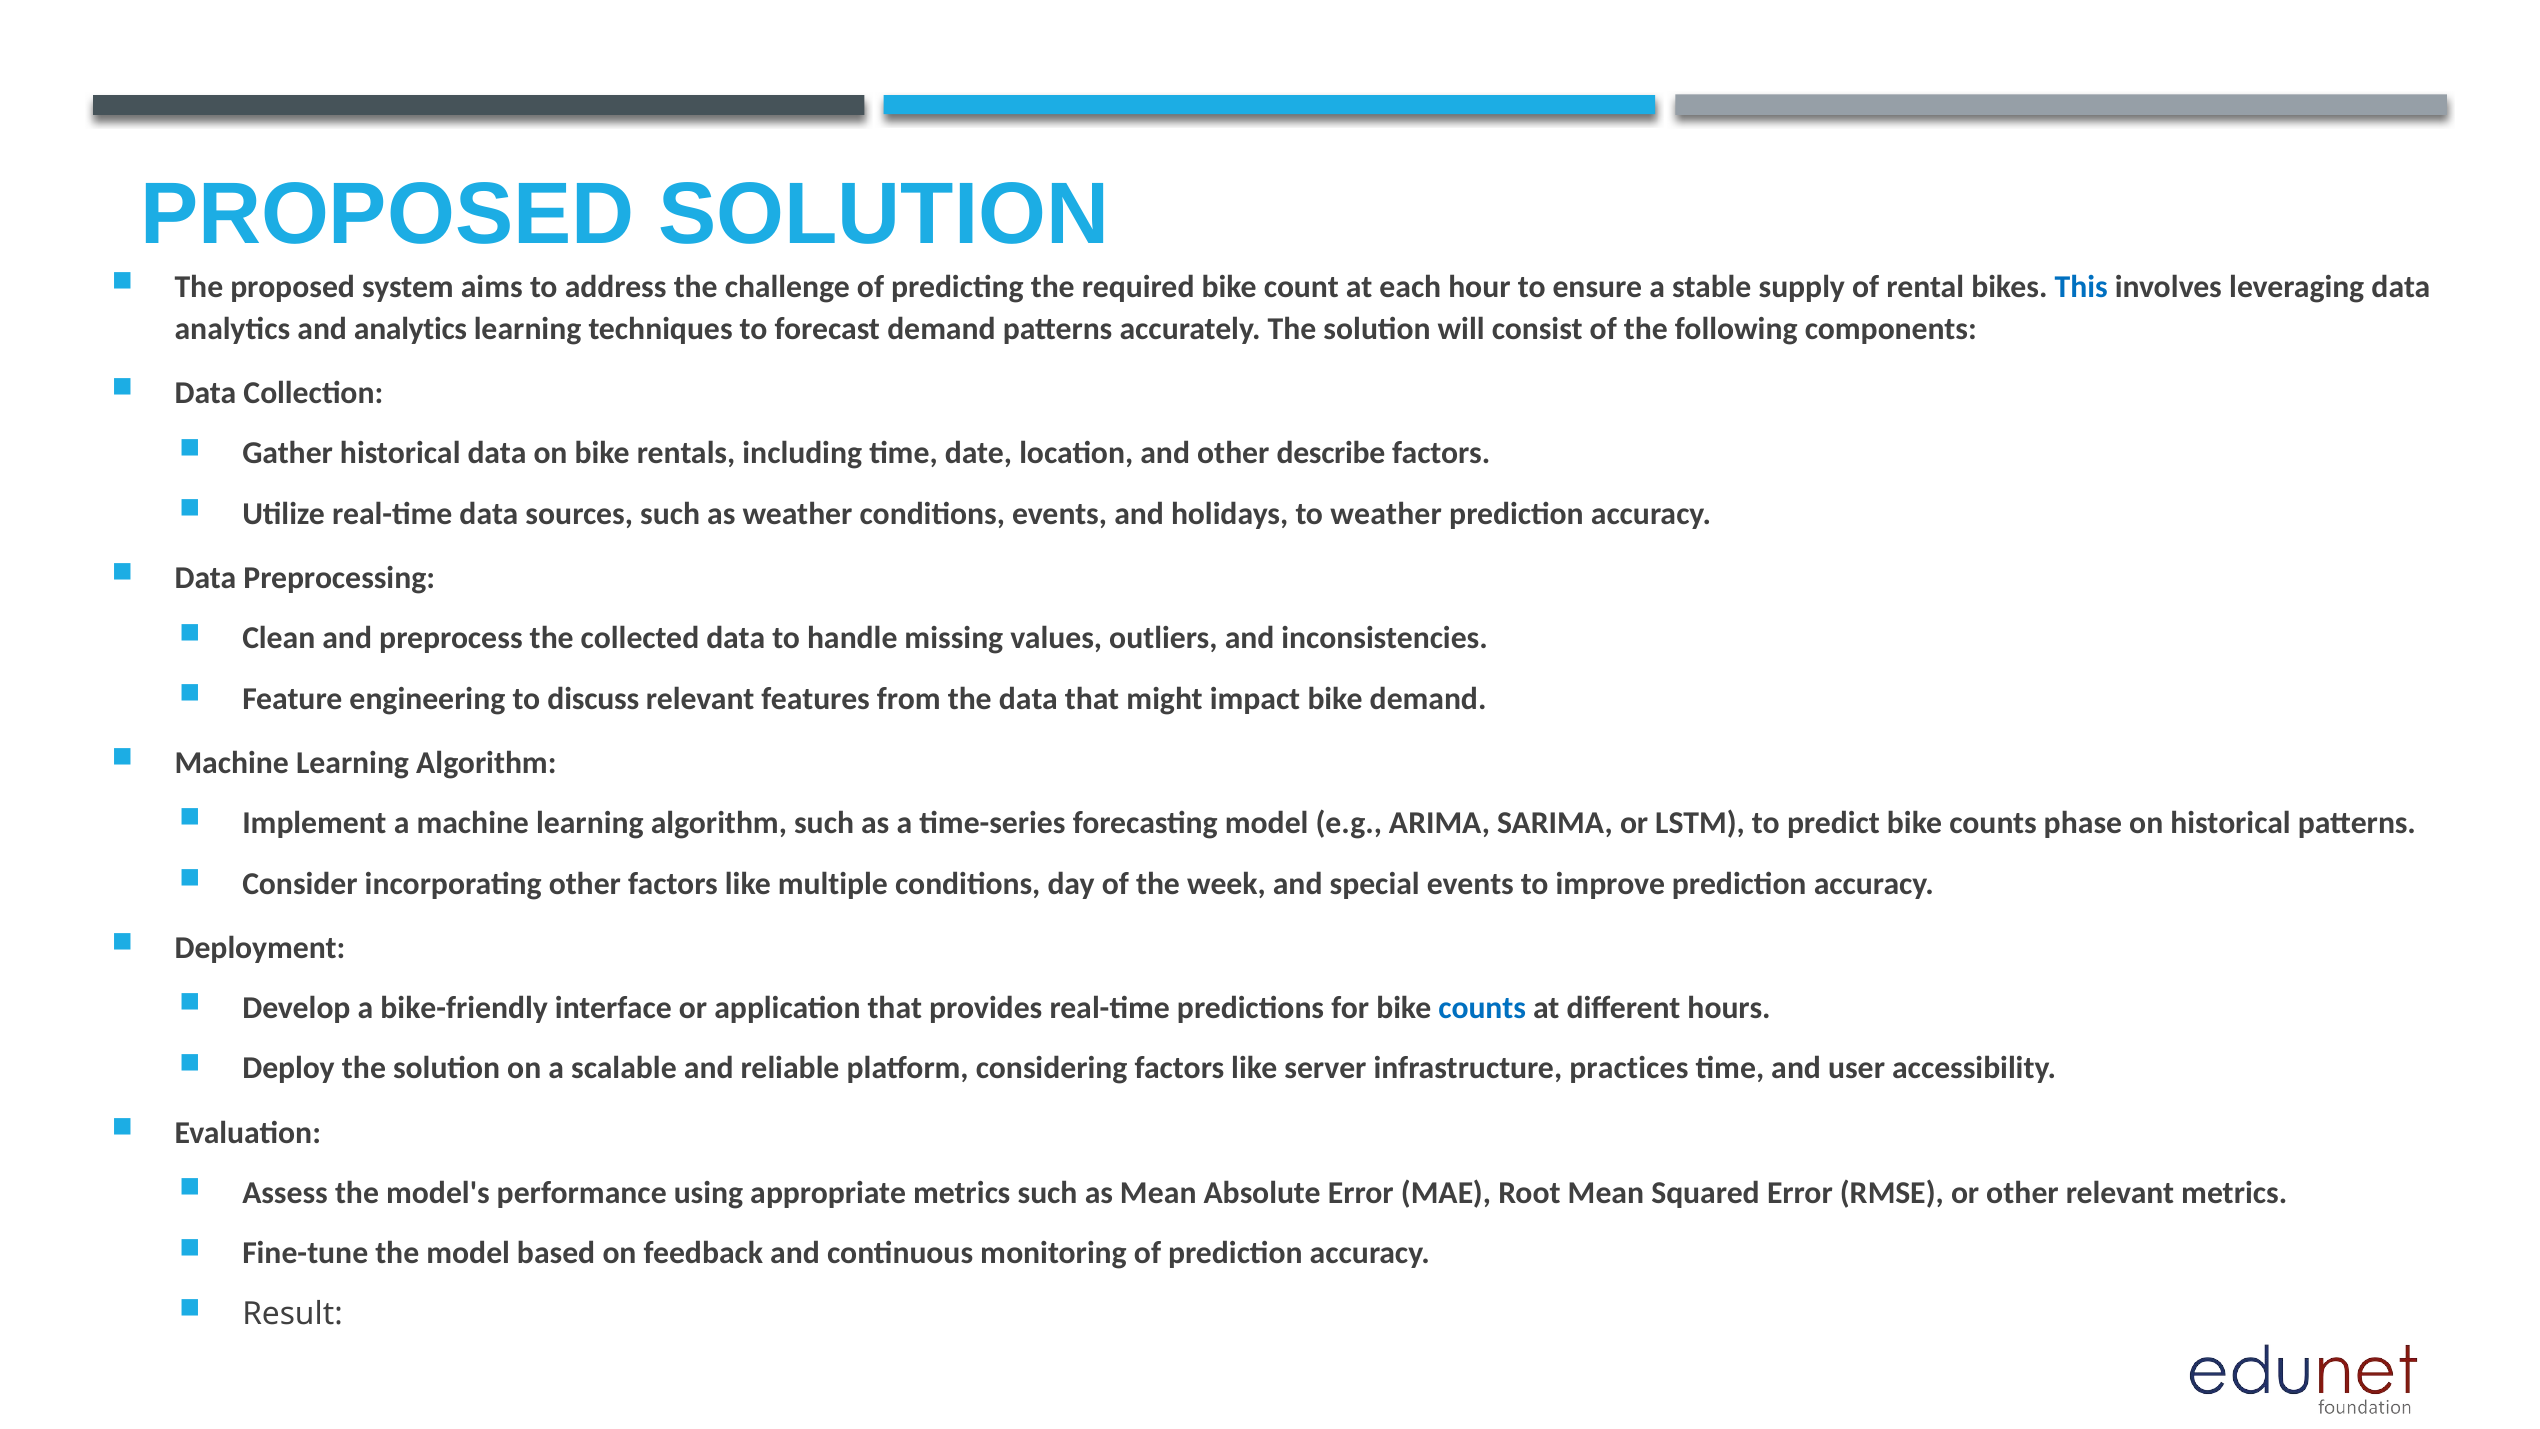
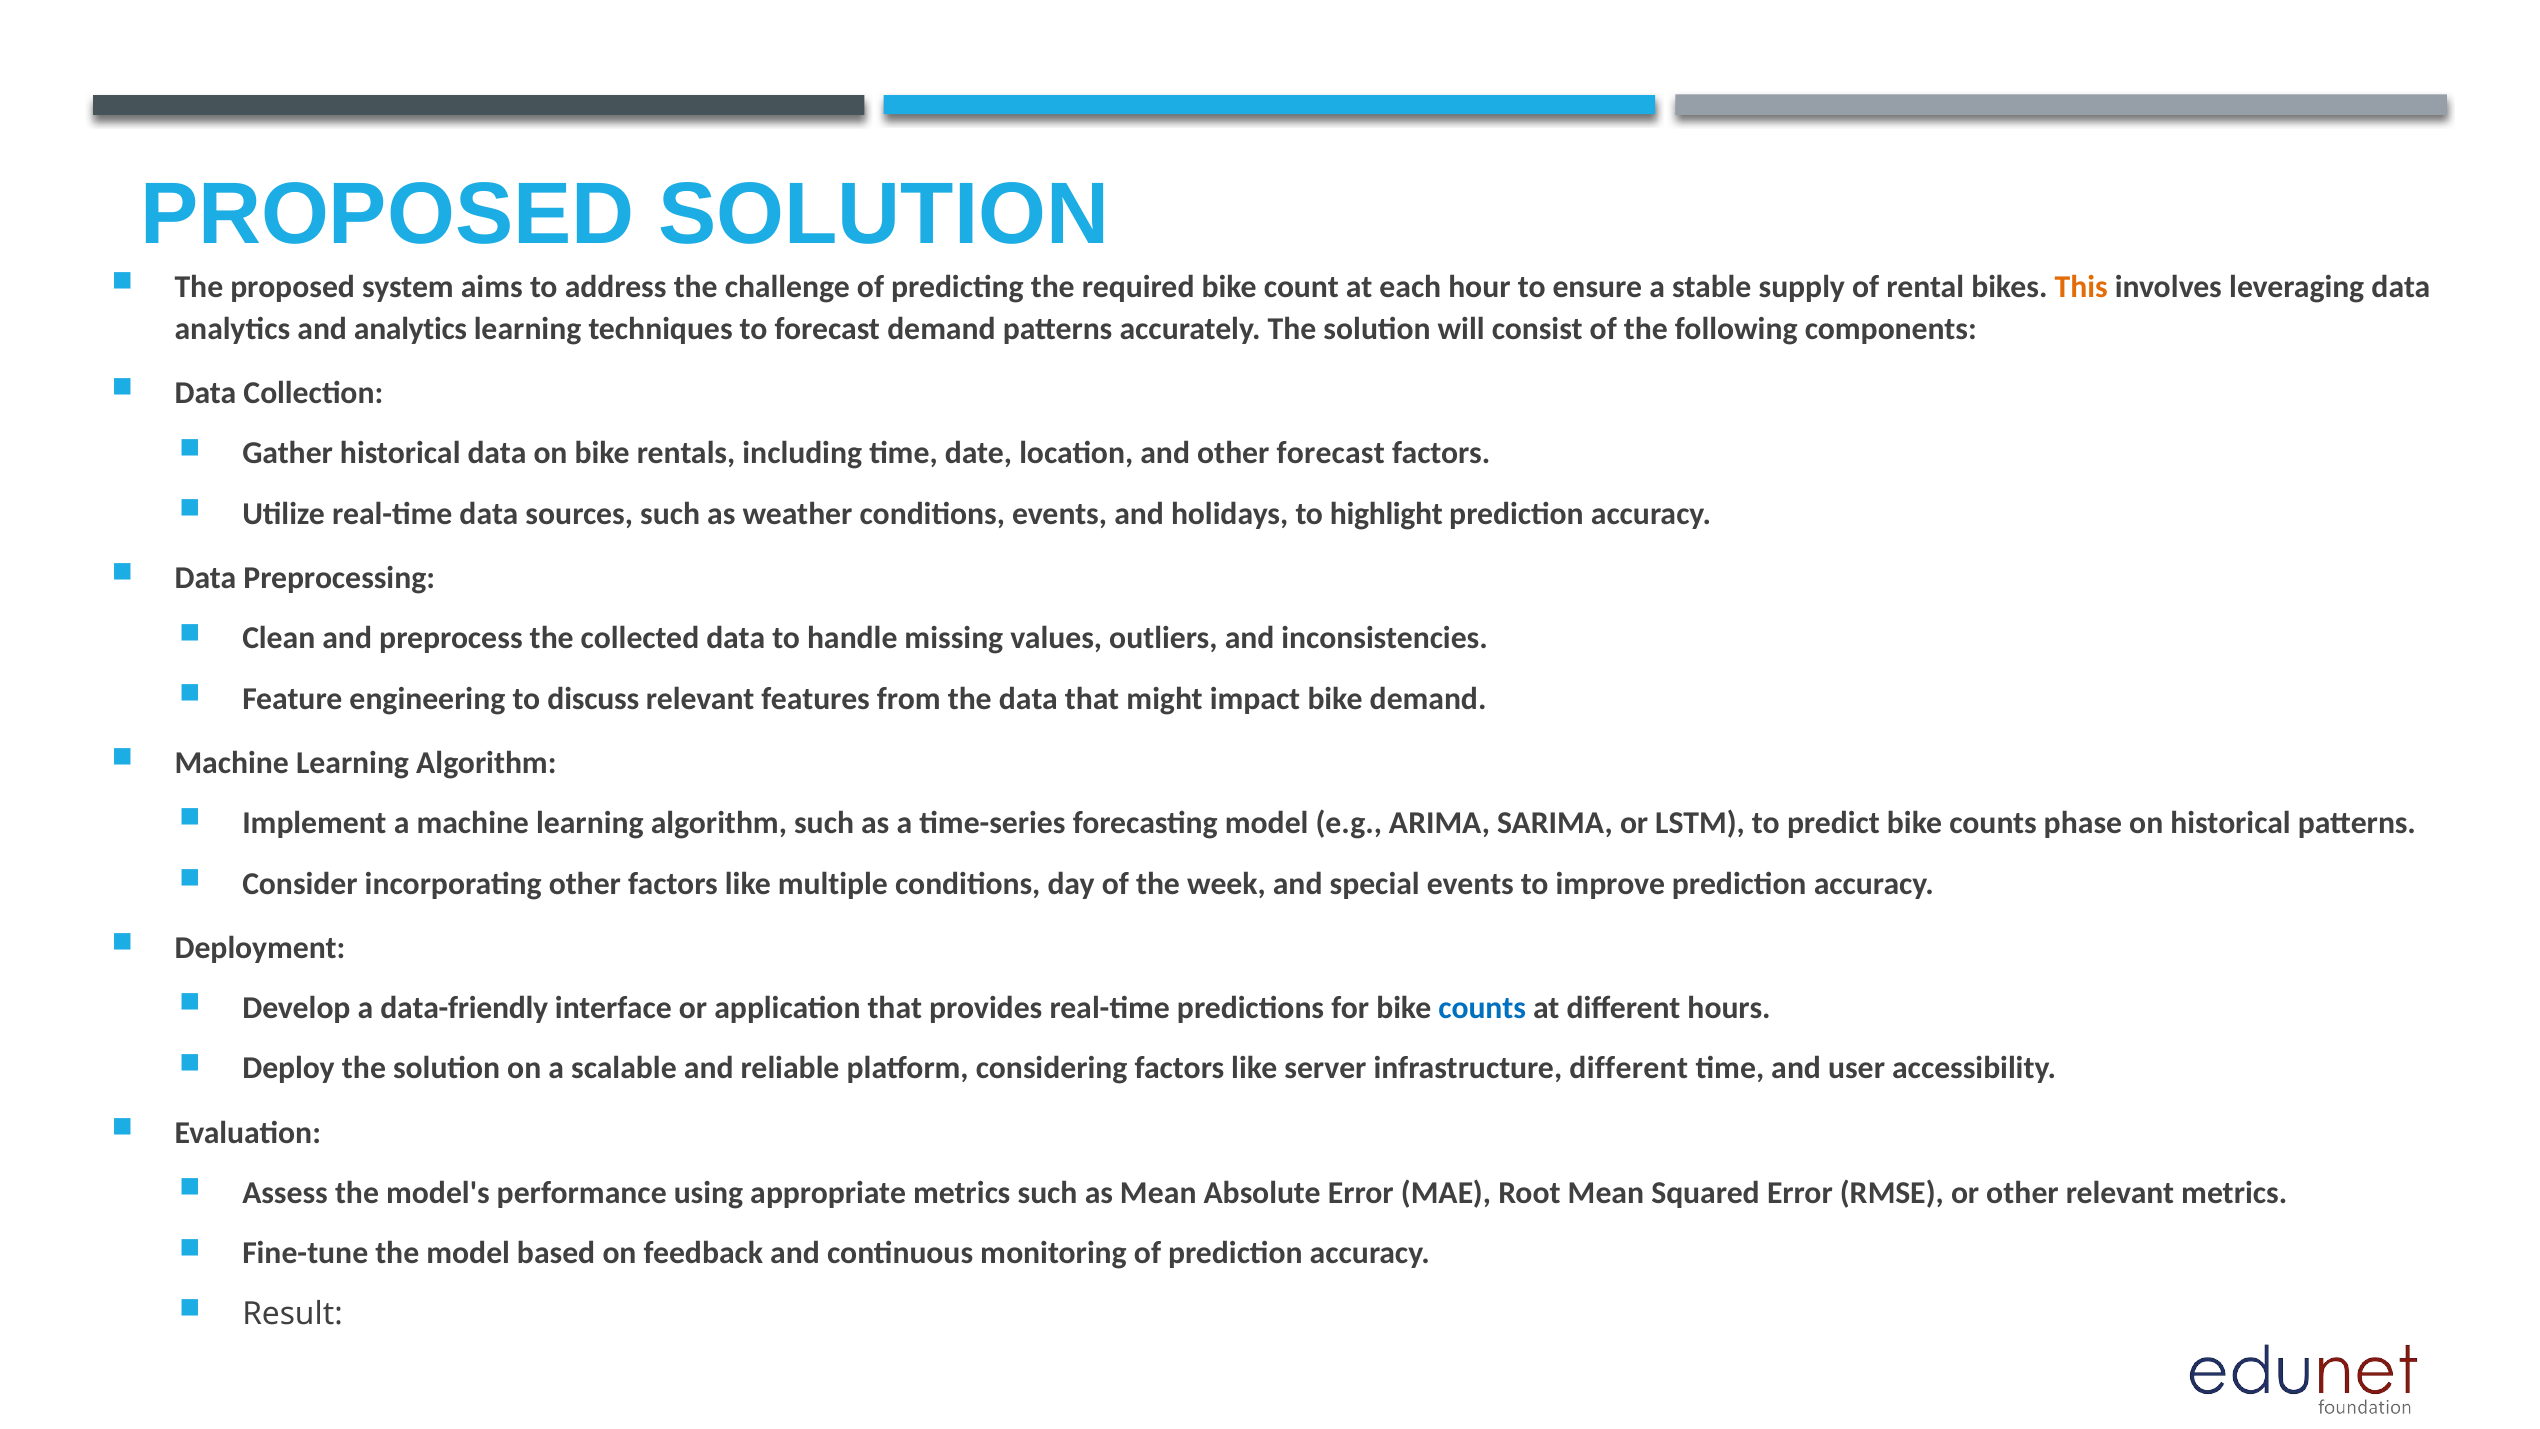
This colour: blue -> orange (2081, 287)
other describe: describe -> forecast (1331, 453)
to weather: weather -> highlight (1386, 514)
bike-friendly: bike-friendly -> data-friendly (464, 1008)
infrastructure practices: practices -> different (1629, 1068)
